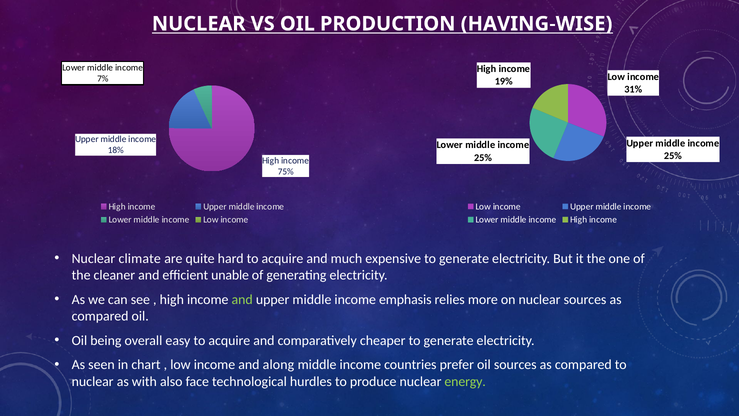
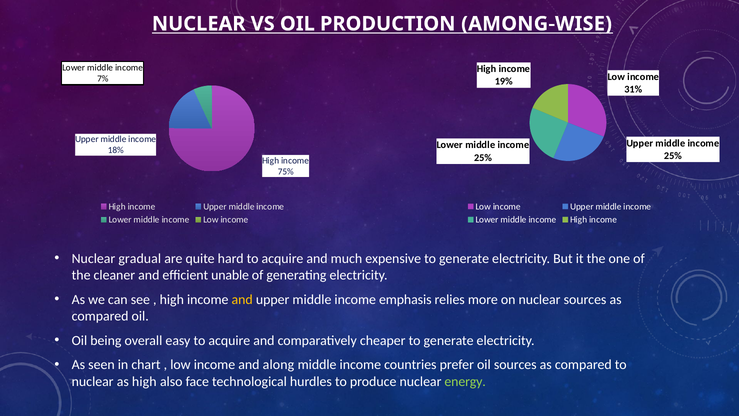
HAVING-WISE: HAVING-WISE -> AMONG-WISE (537, 24)
climate: climate -> gradual (140, 258)
and colour: light green -> yellow (242, 299)
as with: with -> high (144, 381)
